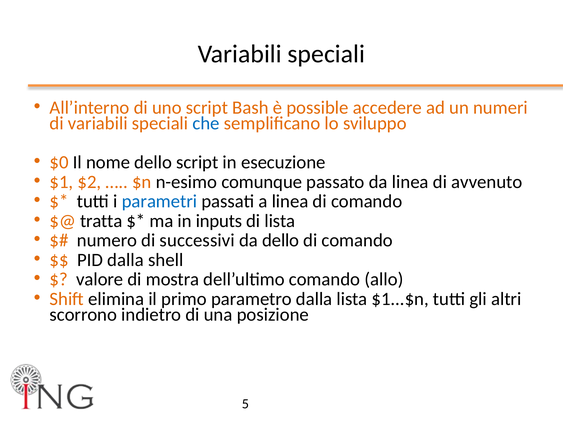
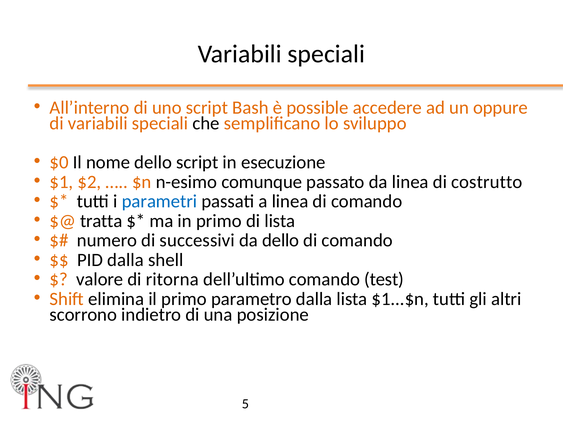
numeri: numeri -> oppure (501, 108)
che colour: blue -> black (206, 124)
avvenuto: avvenuto -> costrutto (487, 182)
in inputs: inputs -> primo (219, 221)
mostra: mostra -> ritorna (172, 280)
allo: allo -> test (384, 280)
